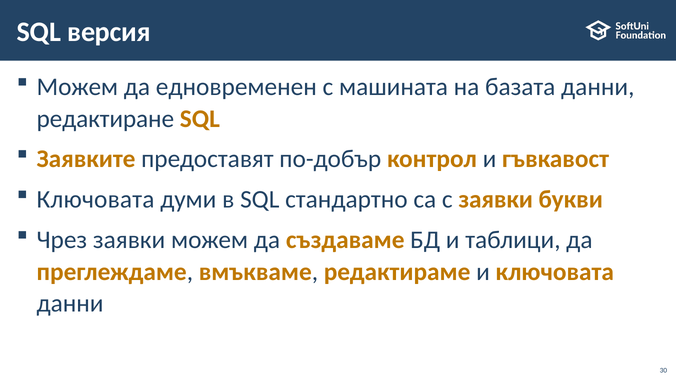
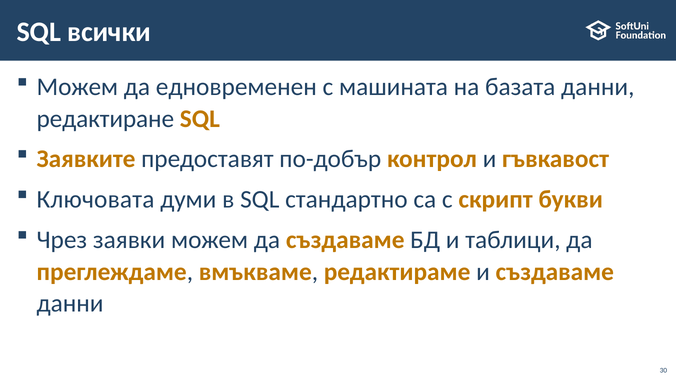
версия: версия -> всички (109, 32)
с заявки: заявки -> скрипт (496, 200)
и ключовата: ключовата -> създаваме (555, 272)
